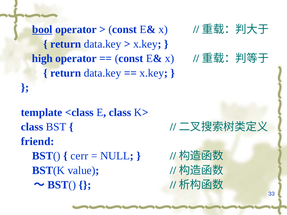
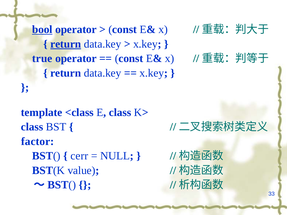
return underline: none -> present (66, 44)
high: high -> true (42, 59)
friend: friend -> factor (38, 142)
